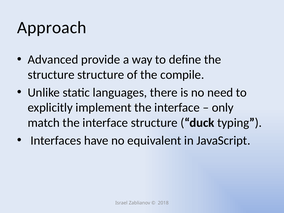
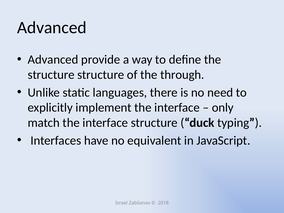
Approach: Approach -> Advanced (52, 27)
compile: compile -> through (182, 75)
